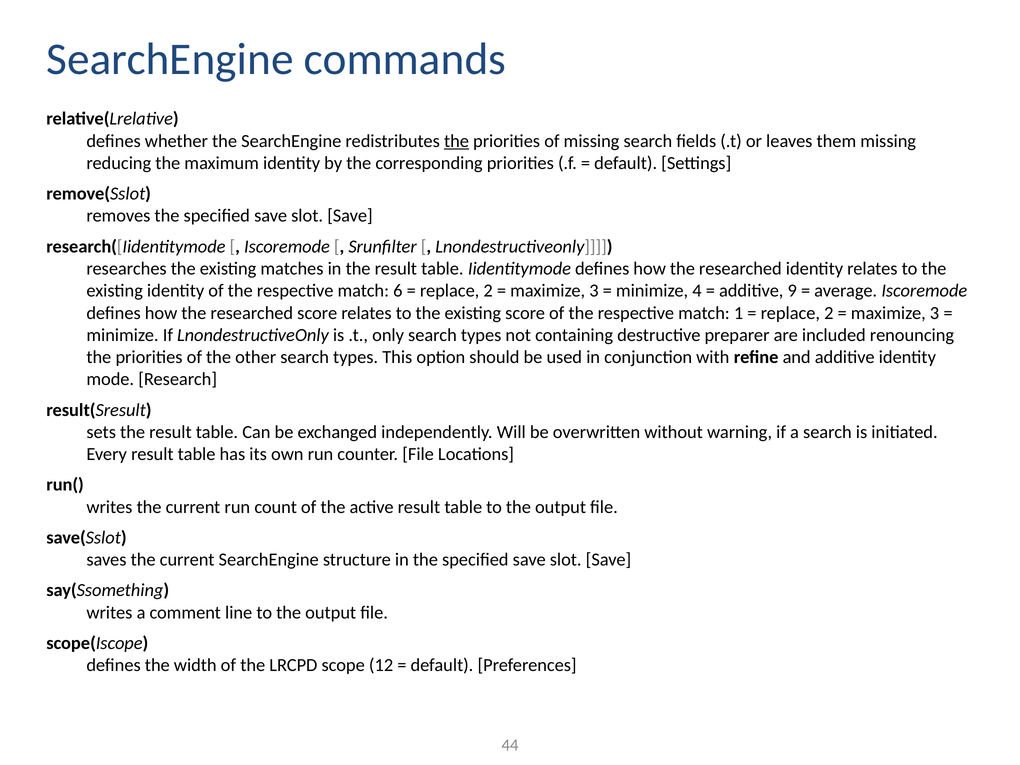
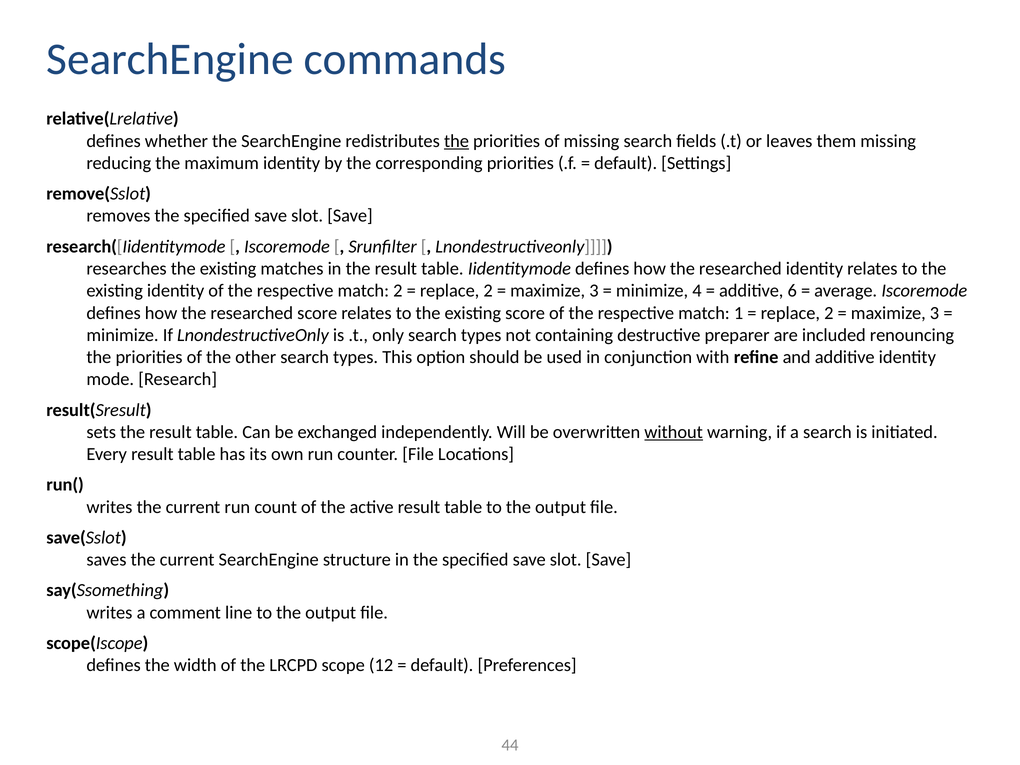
match 6: 6 -> 2 (398, 291)
9: 9 -> 6 (792, 291)
without underline: none -> present (674, 432)
